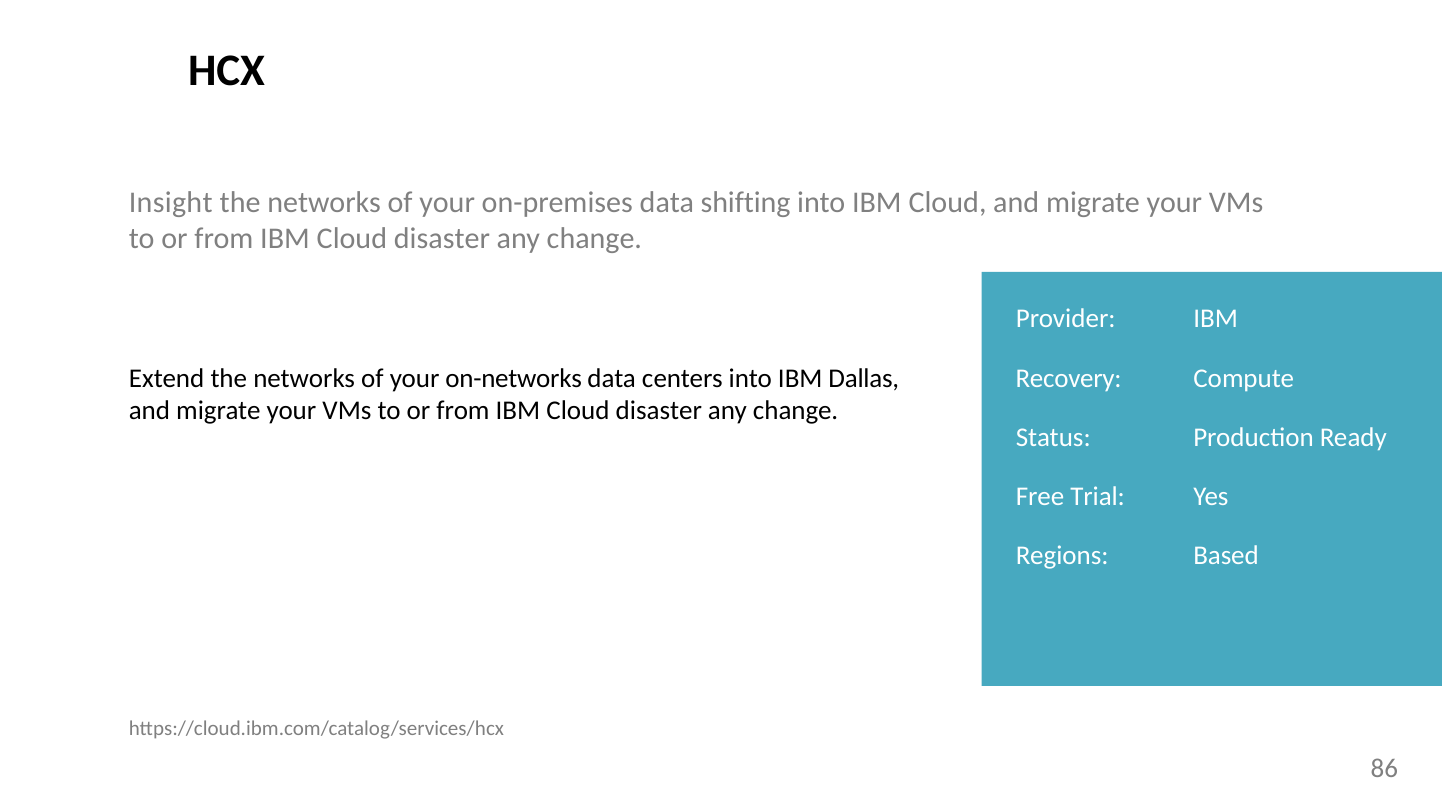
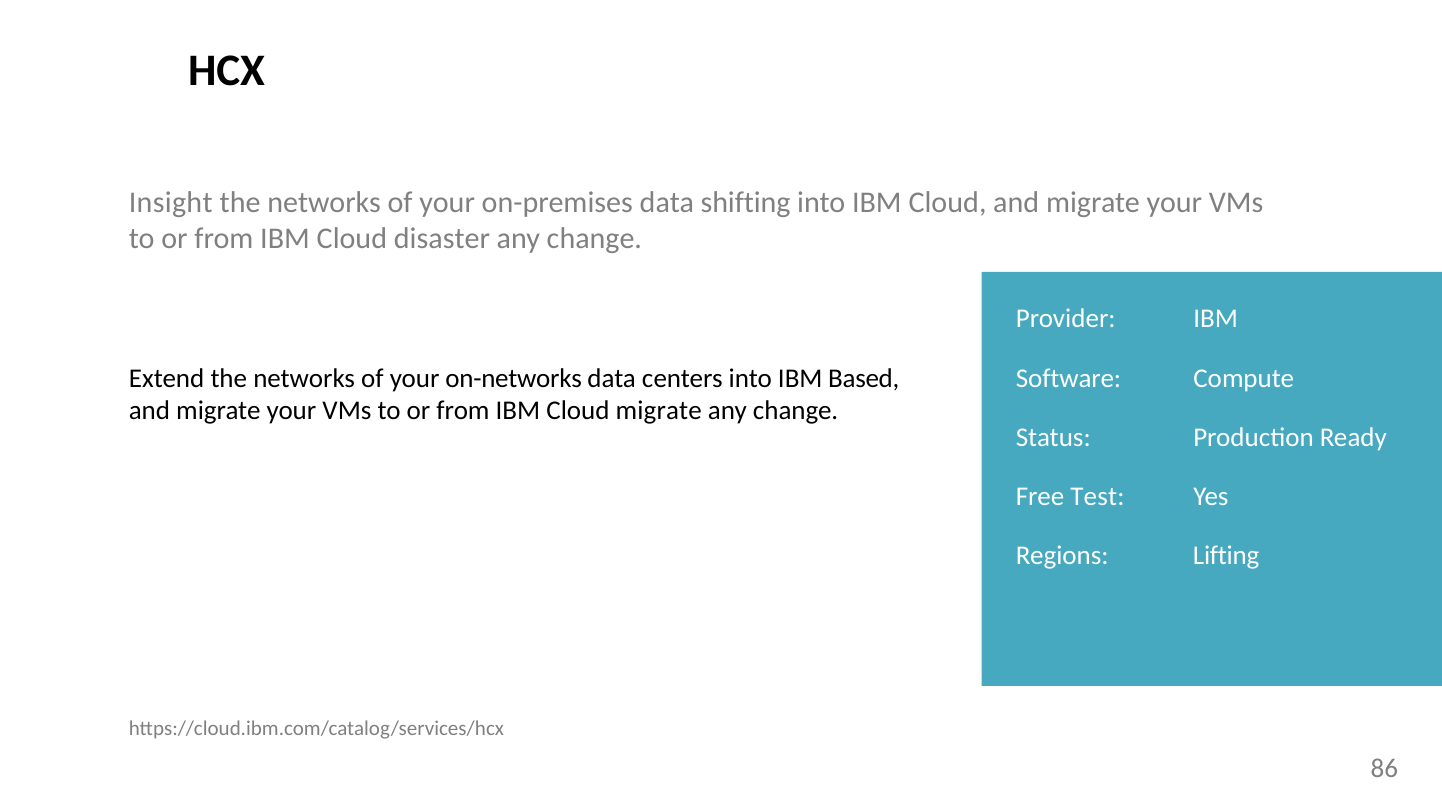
Dallas: Dallas -> Based (864, 378)
Recovery: Recovery -> Software (1069, 378)
disaster: disaster -> migrate (659, 411)
Trial: Trial -> Test (1097, 496)
Based: Based -> Lifting (1226, 556)
